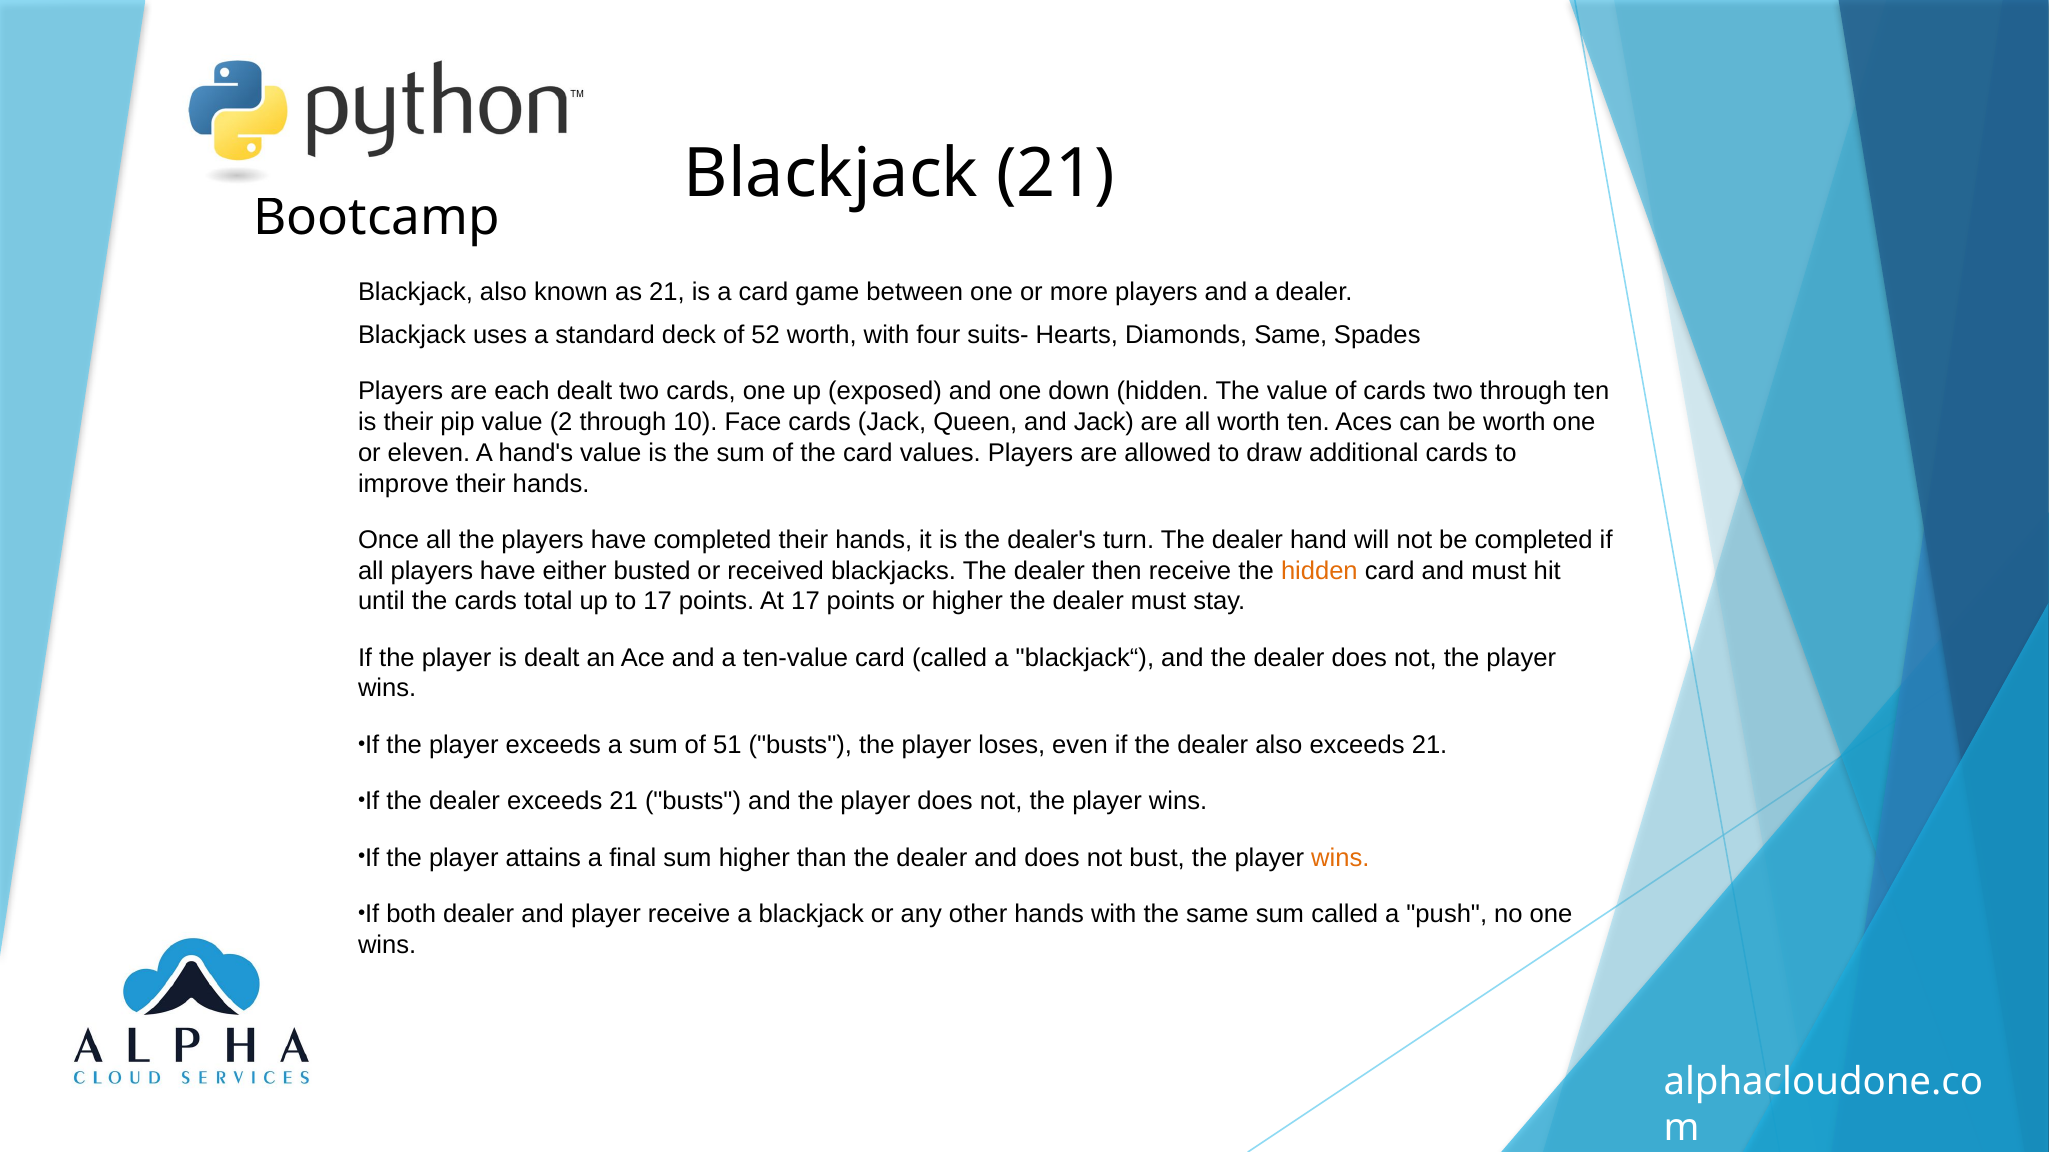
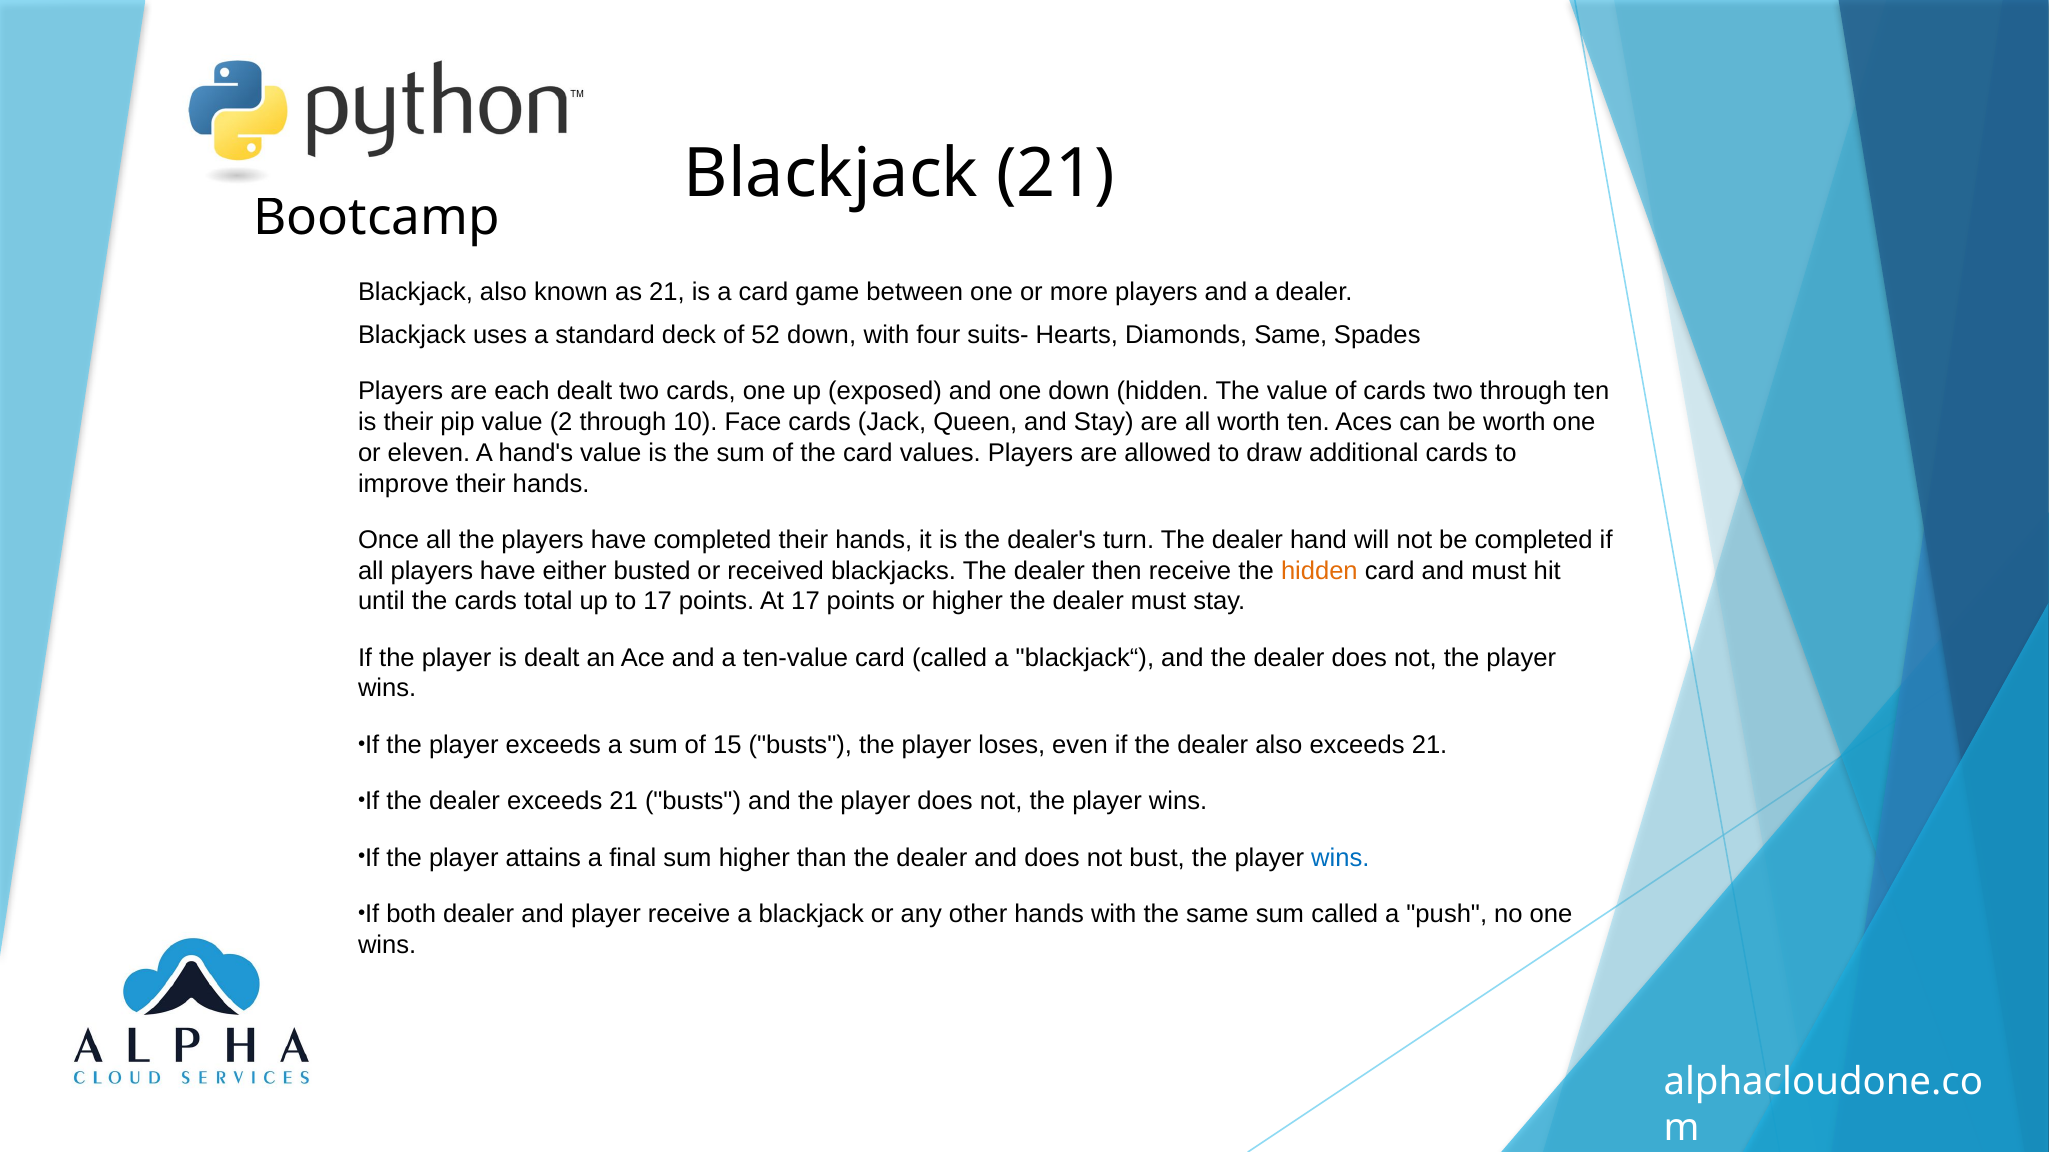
52 worth: worth -> down (822, 335)
and Jack: Jack -> Stay (1104, 422)
51: 51 -> 15 (727, 745)
wins colour: orange -> blue (1340, 858)
